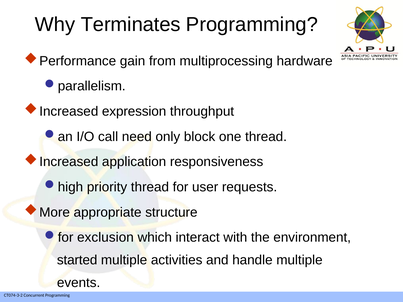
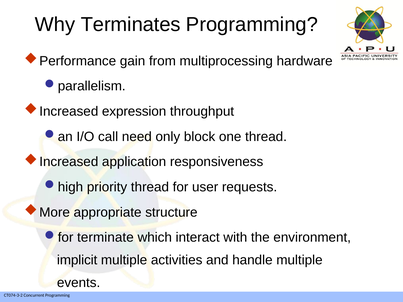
exclusion: exclusion -> terminate (105, 238)
started: started -> implicit (77, 260)
